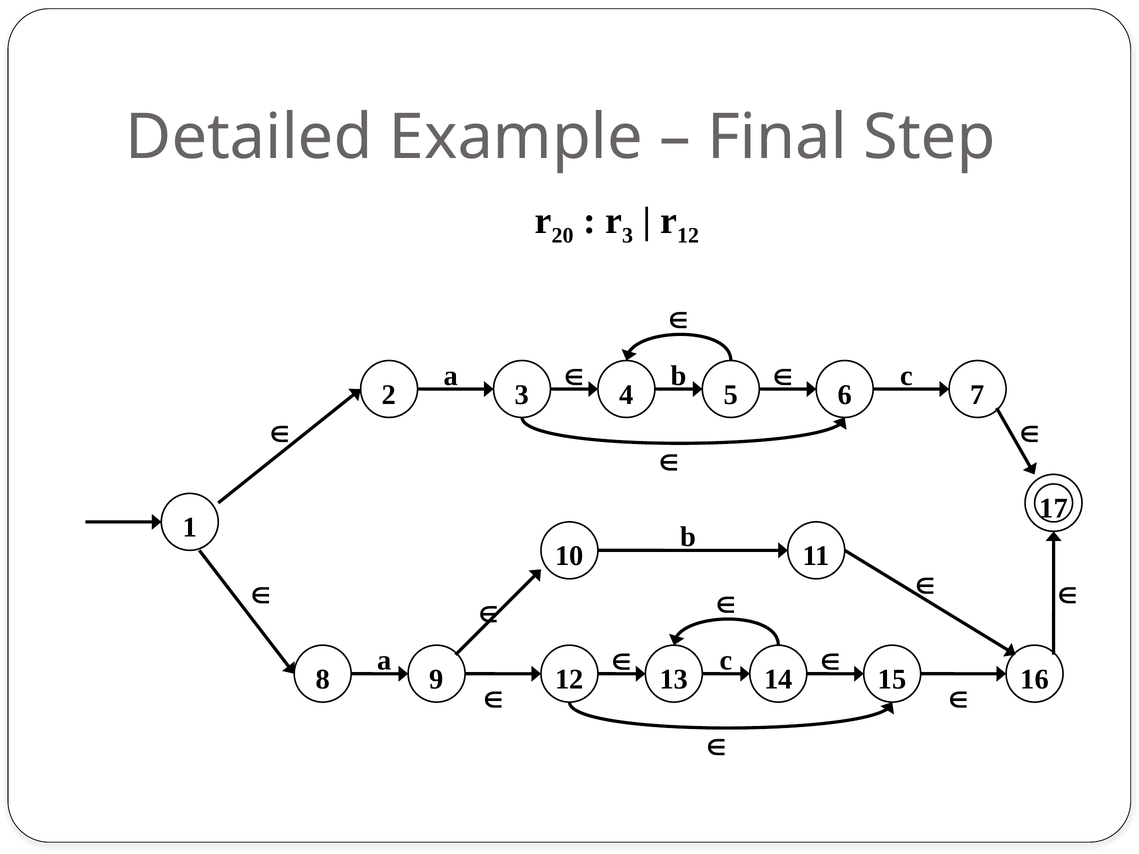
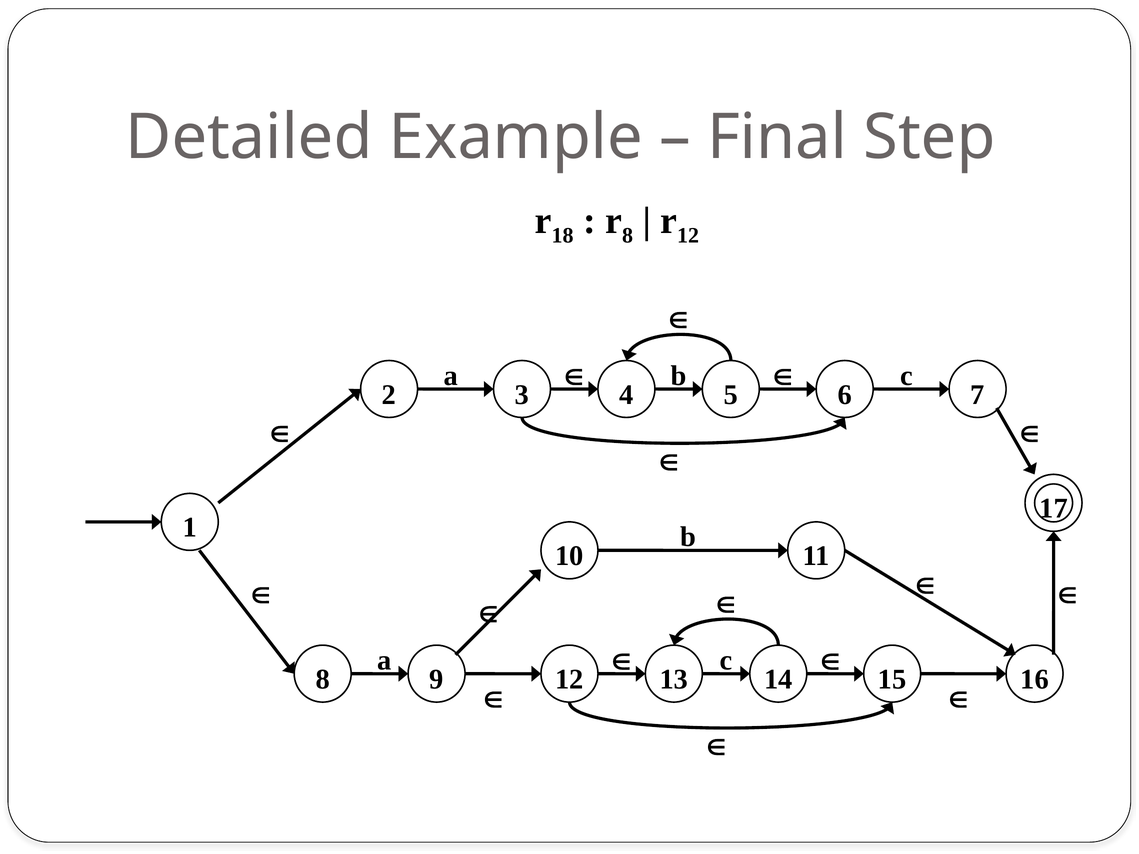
20: 20 -> 18 (563, 236)
3: 3 -> 8 (628, 236)
